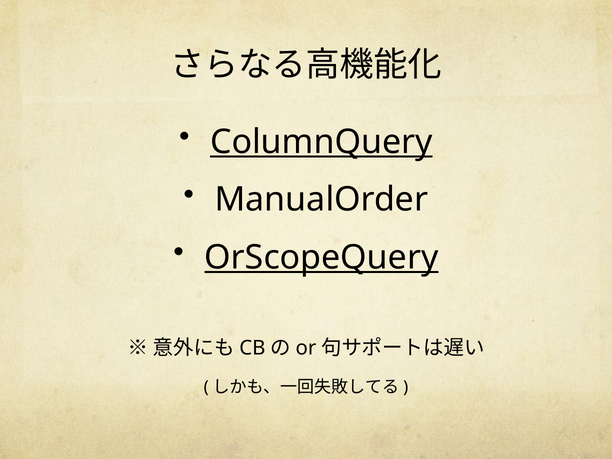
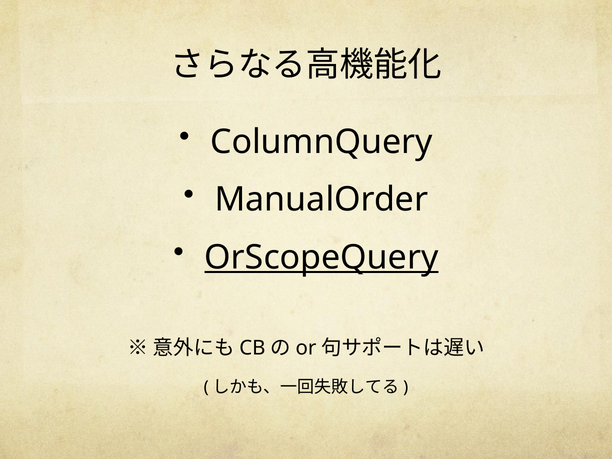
ColumnQuery underline: present -> none (321, 142)
